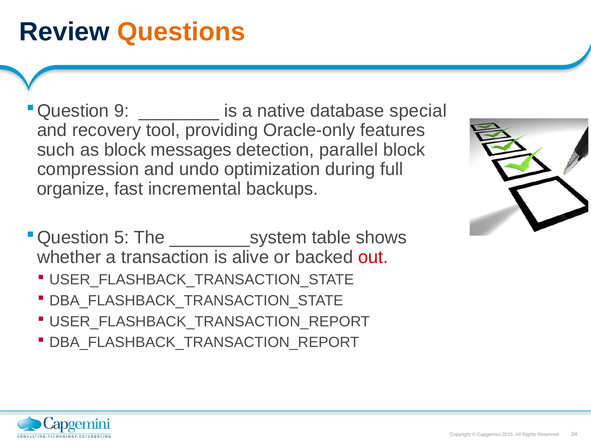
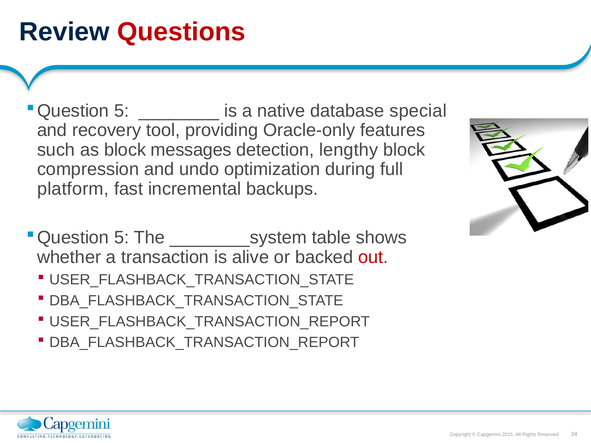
Questions colour: orange -> red (181, 32)
9: 9 -> 5 (122, 111)
parallel: parallel -> lengthy (349, 150)
organize: organize -> platform (73, 189)
